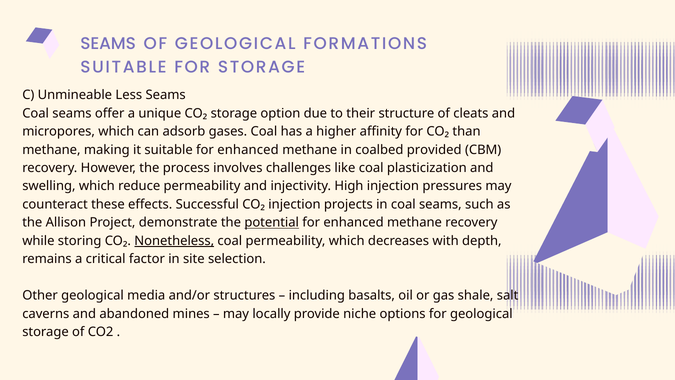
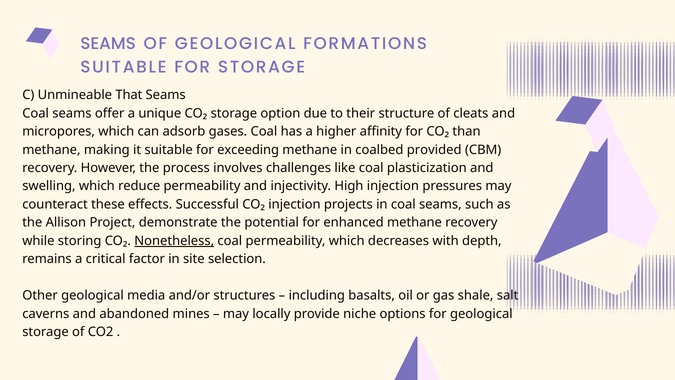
Less: Less -> That (129, 95)
suitable for enhanced: enhanced -> exceeding (248, 150)
potential underline: present -> none (272, 222)
